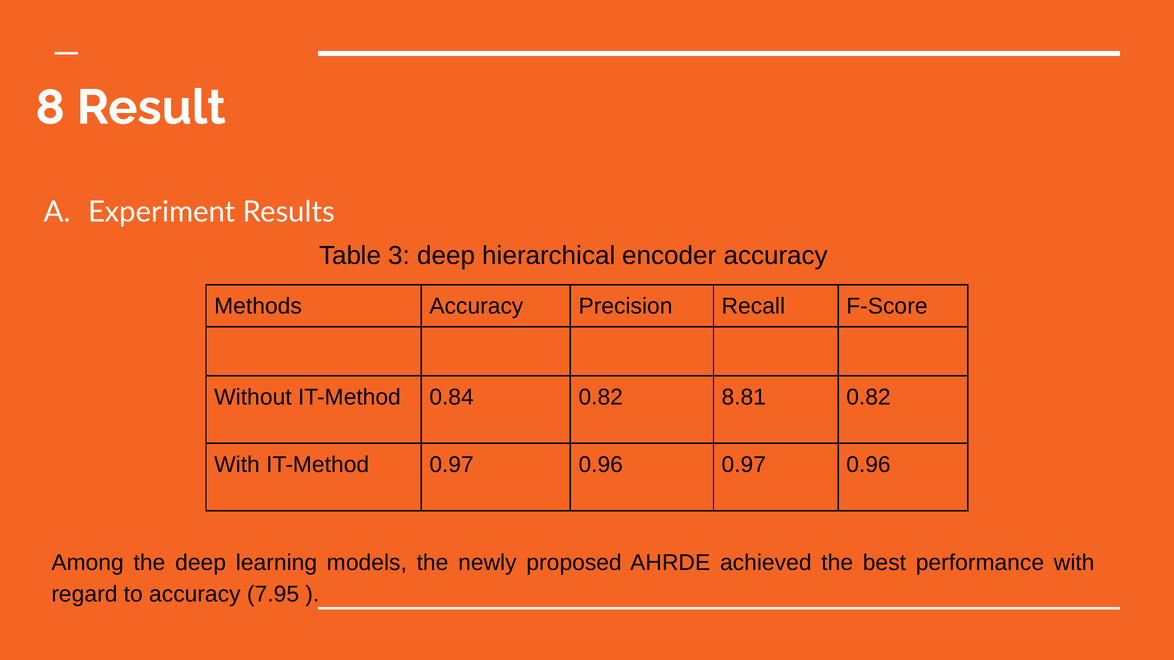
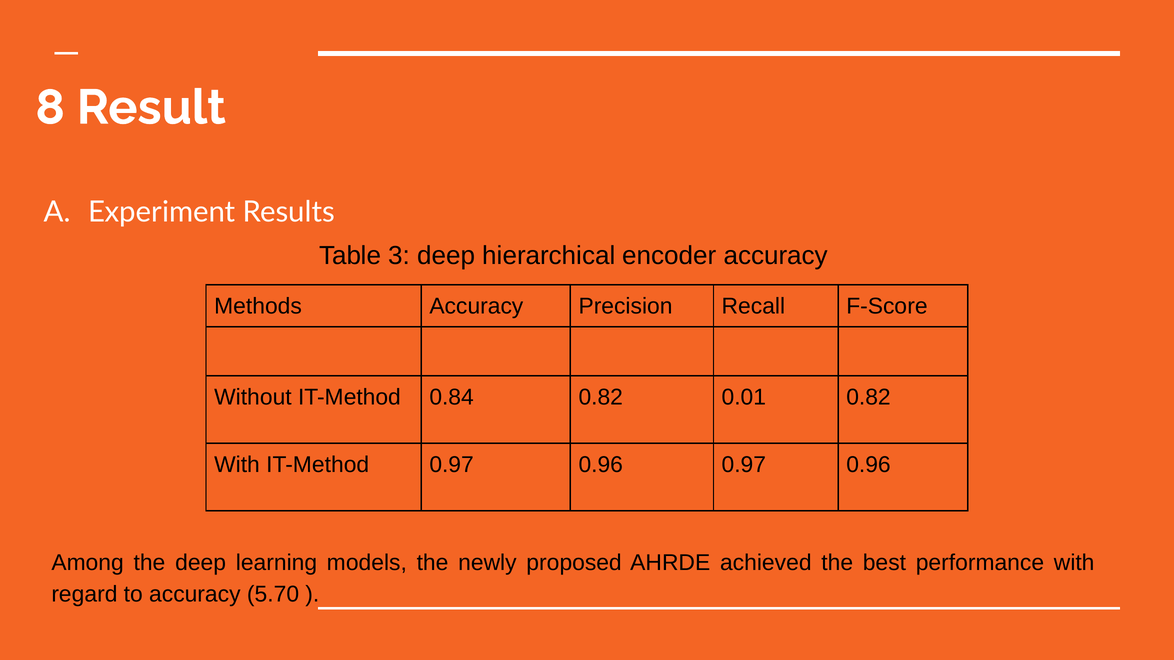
8.81: 8.81 -> 0.01 (744, 397)
7.95: 7.95 -> 5.70 (273, 594)
